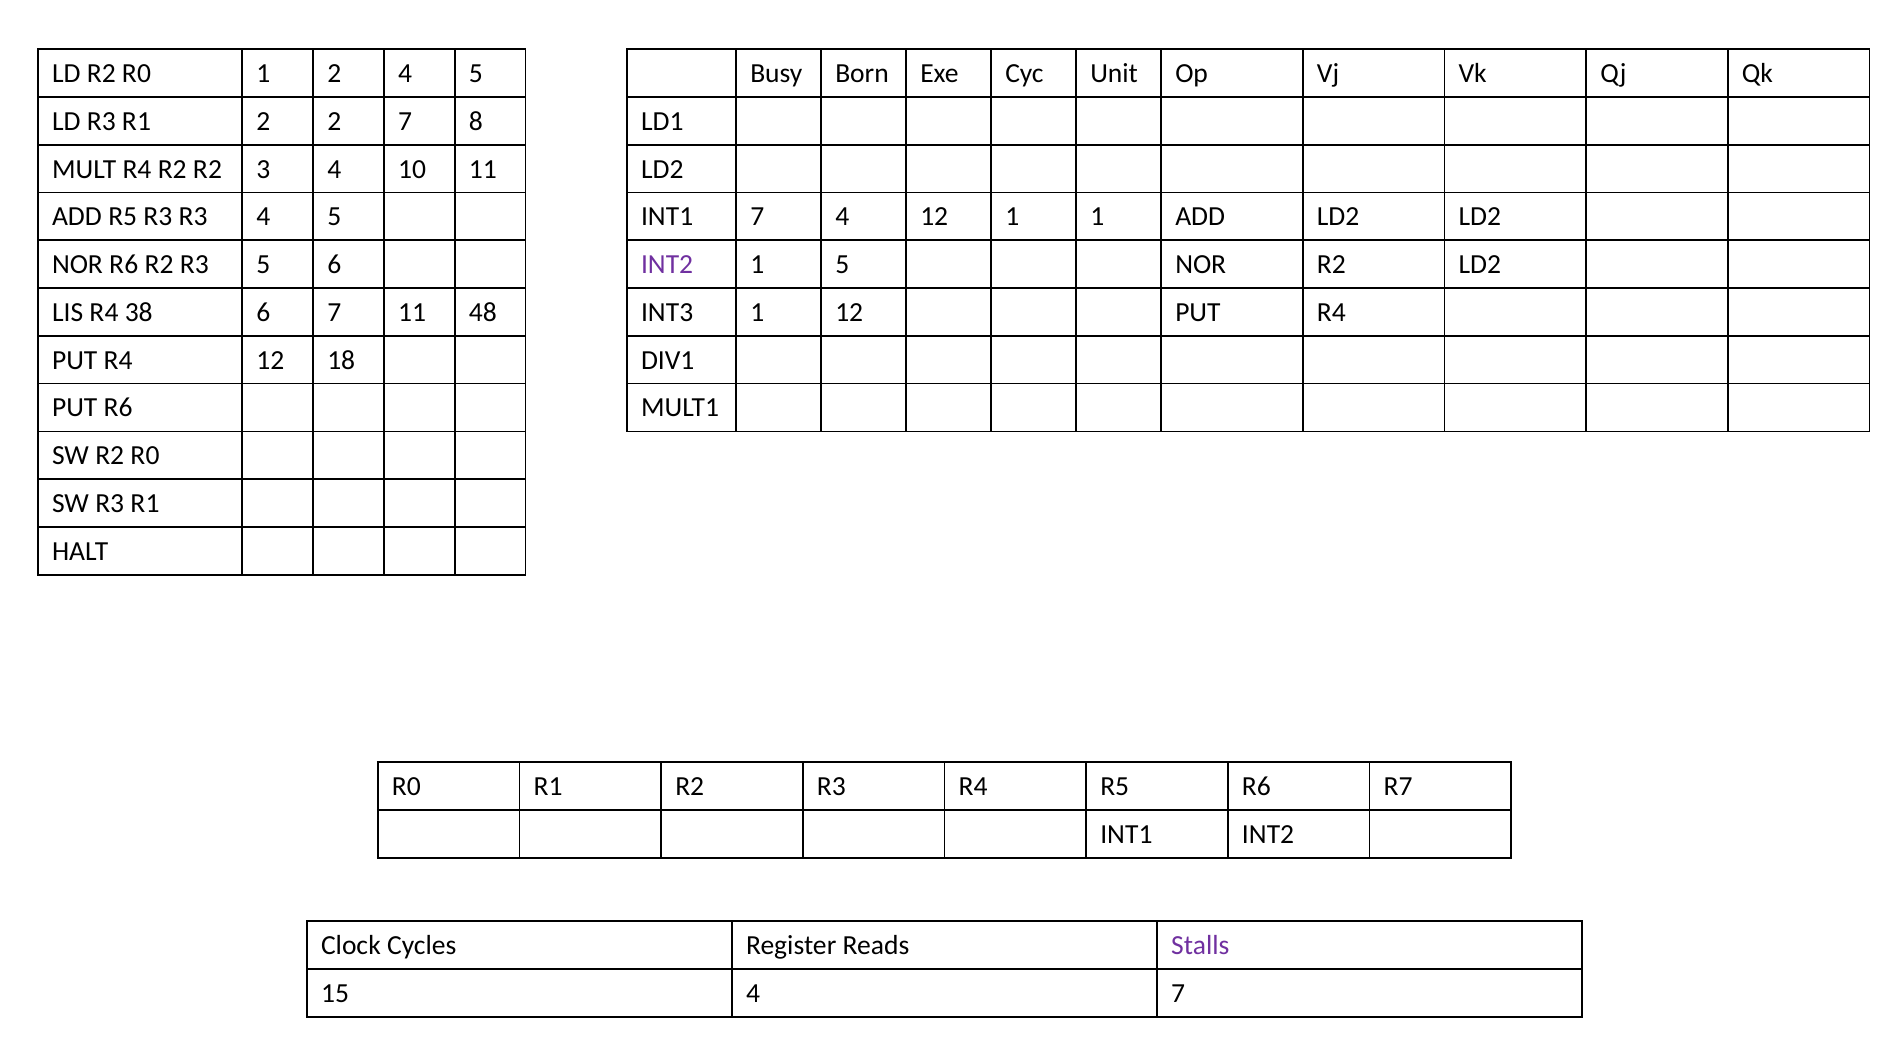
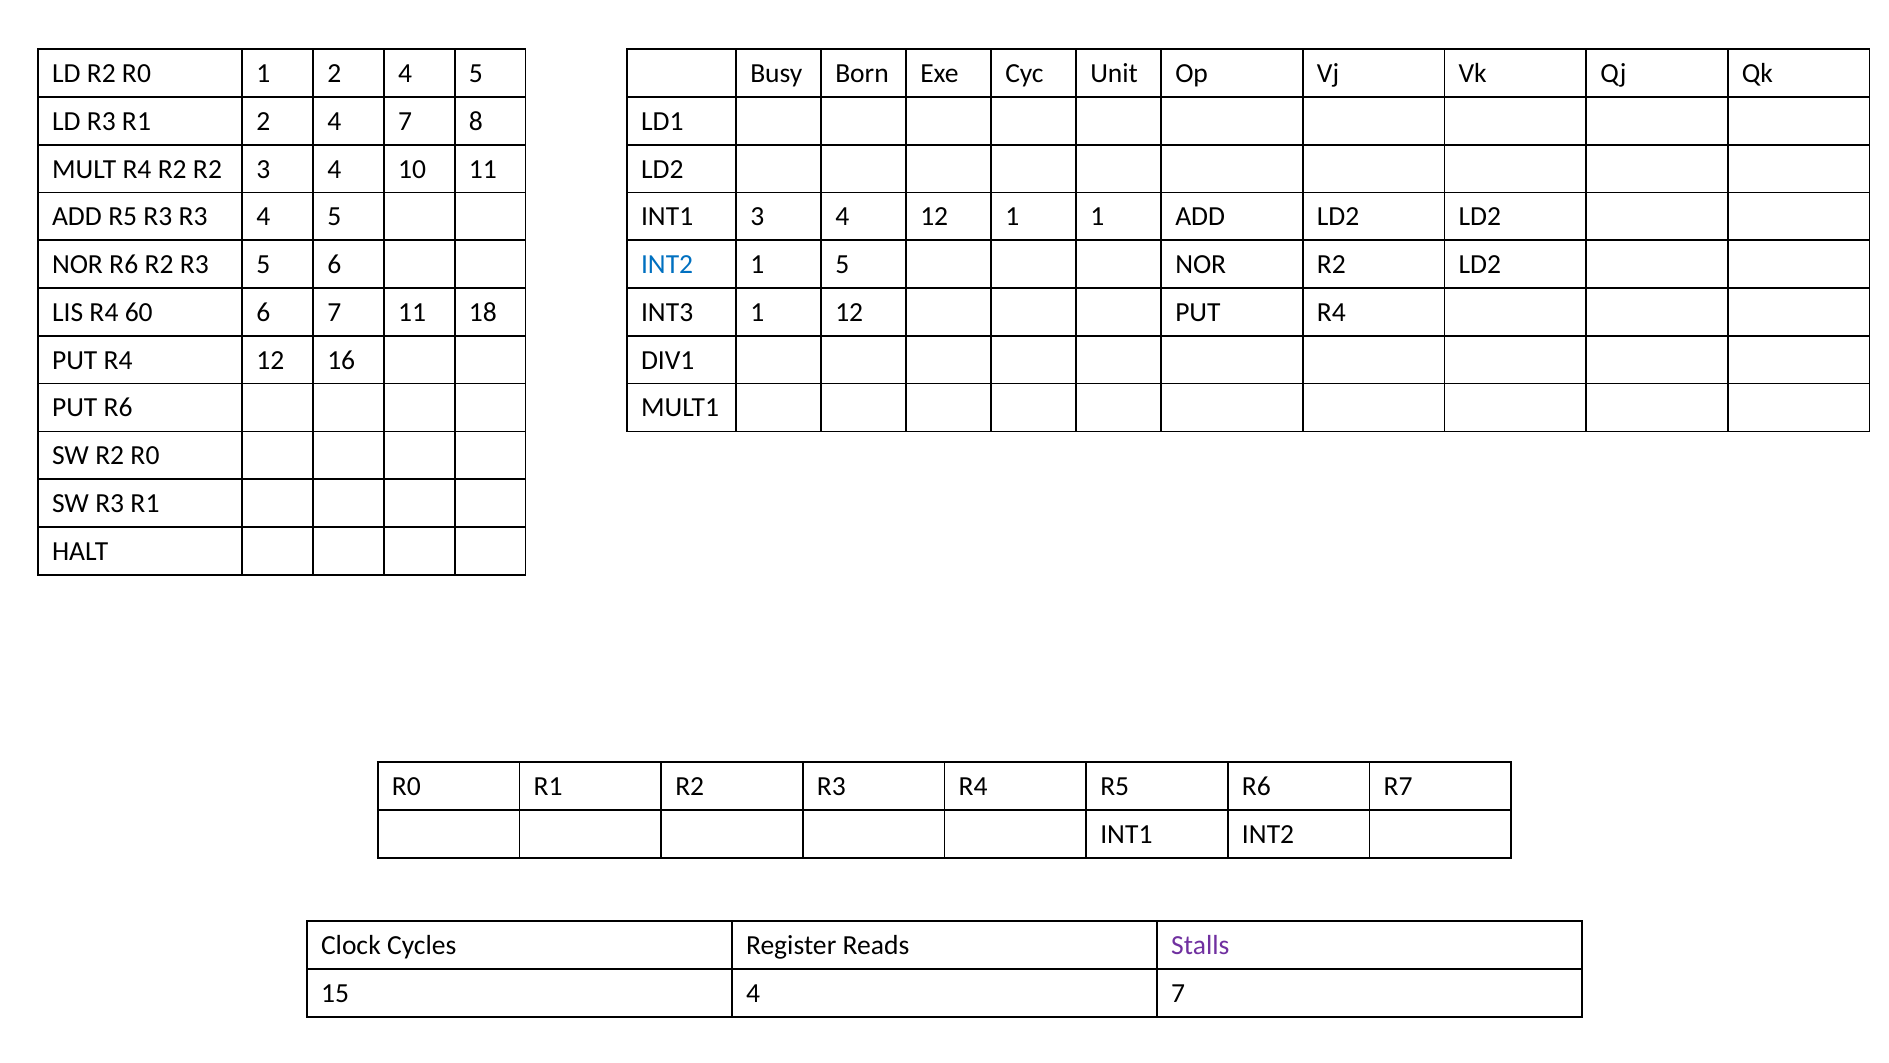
R1 2 2: 2 -> 4 (334, 121)
INT1 7: 7 -> 3 (757, 217)
INT2 colour: purple -> blue (667, 264)
38: 38 -> 60 (139, 312)
48: 48 -> 18 (483, 312)
18: 18 -> 16 (341, 360)
